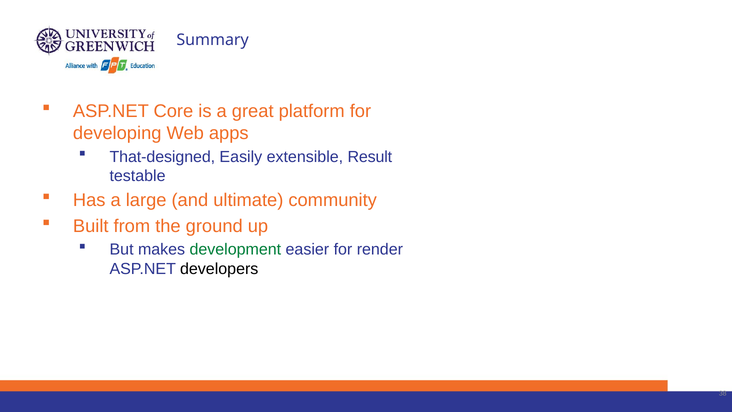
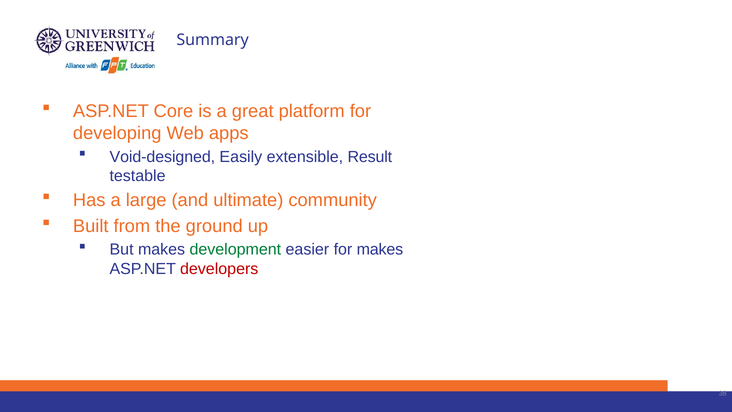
That-designed: That-designed -> Void-designed (162, 157)
for render: render -> makes (380, 250)
developers colour: black -> red (219, 269)
